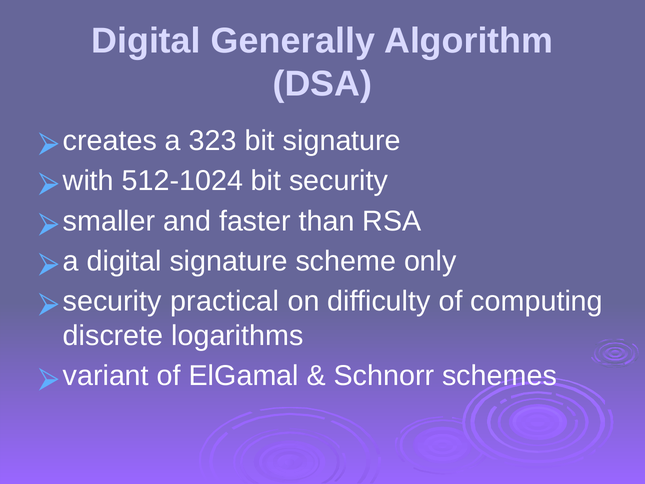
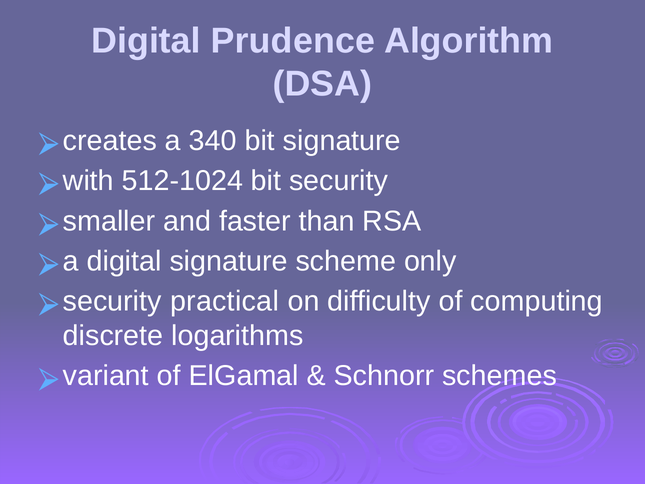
Generally: Generally -> Prudence (293, 41)
323: 323 -> 340 (213, 141)
